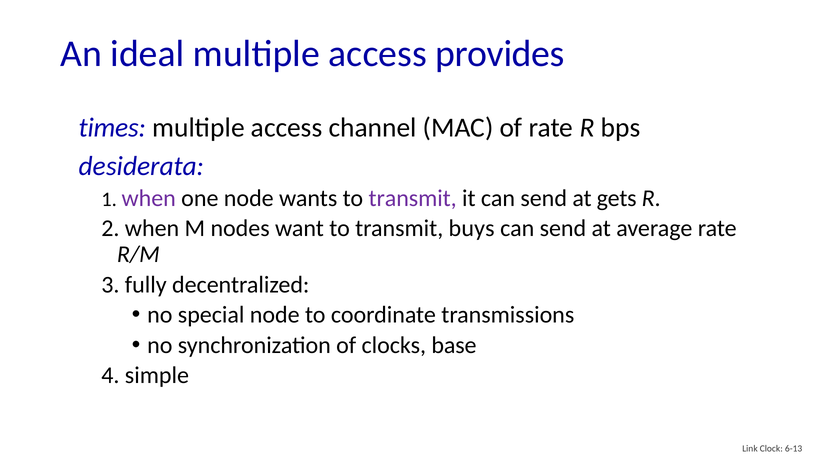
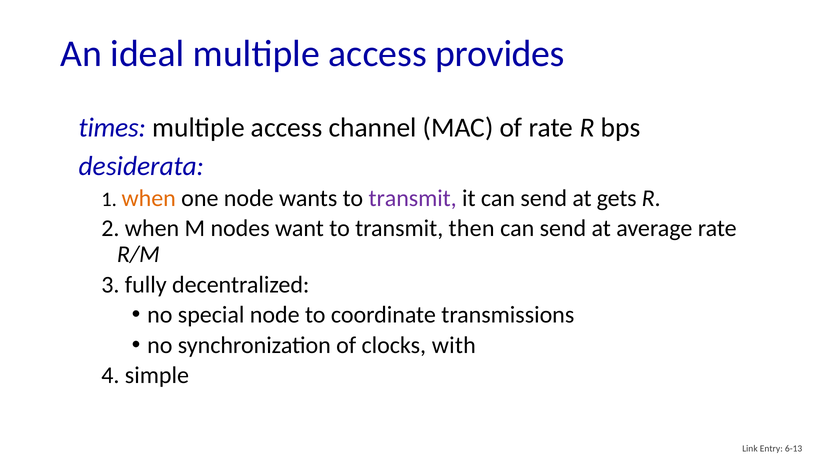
when colour: purple -> orange (149, 198)
buys: buys -> then (472, 228)
base: base -> with (454, 345)
Clock: Clock -> Entry (771, 448)
